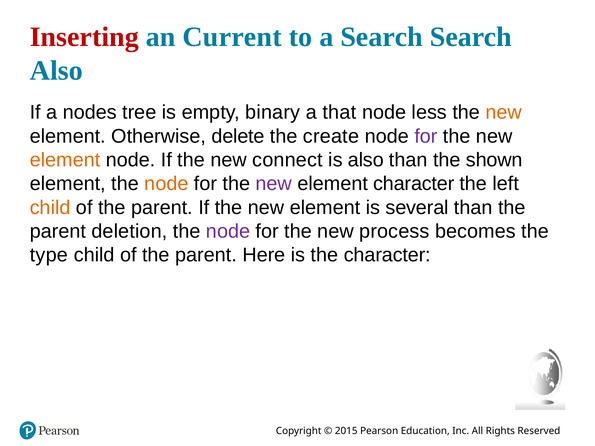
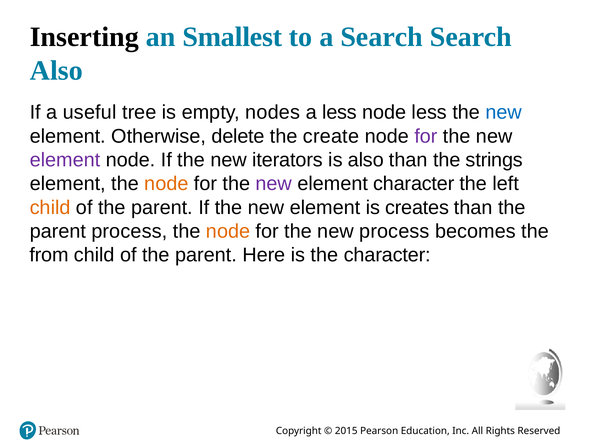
Inserting colour: red -> black (84, 37)
Current: Current -> Smallest (232, 37)
nodes: nodes -> useful (90, 112)
binary: binary -> nodes (273, 112)
a that: that -> less (340, 112)
new colour: orange -> blue (504, 112)
element colour: orange -> purple (65, 160)
connect: connect -> iterators (288, 160)
shown: shown -> strings (494, 160)
several: several -> creates (417, 208)
parent deletion: deletion -> process (129, 231)
node colour: purple -> orange (228, 231)
type: type -> from (49, 255)
